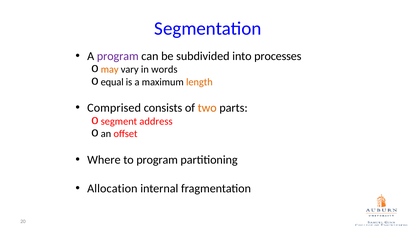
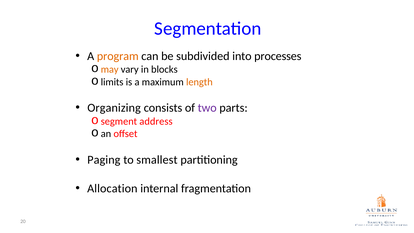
program colour: purple -> orange (118, 56)
words: words -> blocks (164, 70)
equal: equal -> limits (112, 82)
Comprised: Comprised -> Organizing (114, 108)
two colour: orange -> purple (207, 108)
Where: Where -> Paging (104, 160)
to program: program -> smallest (157, 160)
